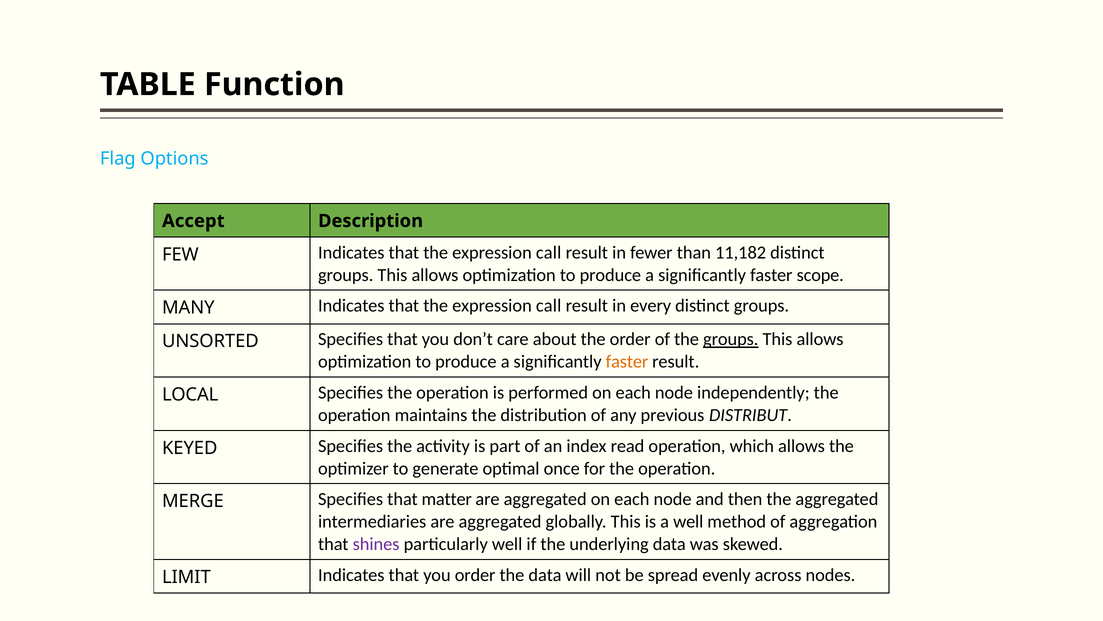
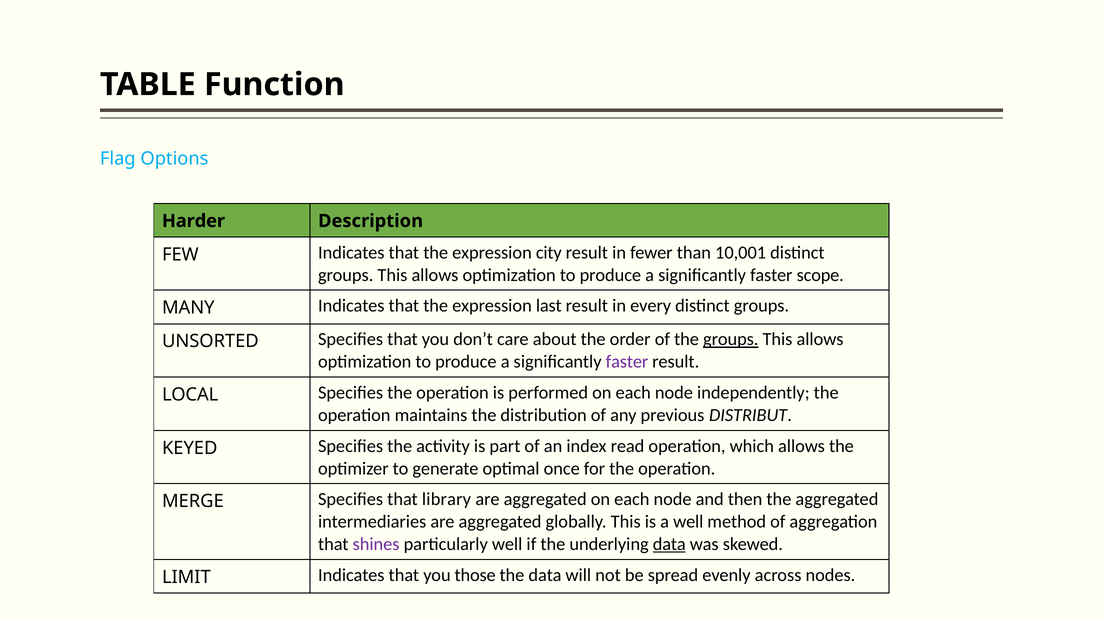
Accept: Accept -> Harder (193, 221)
call: call -> city (549, 252)
11,182: 11,182 -> 10,001 (741, 252)
call: call -> last (549, 306)
faster colour: orange -> purple (627, 362)
matter: matter -> library (447, 499)
data underline: none -> present (669, 544)
you order: order -> those (475, 575)
